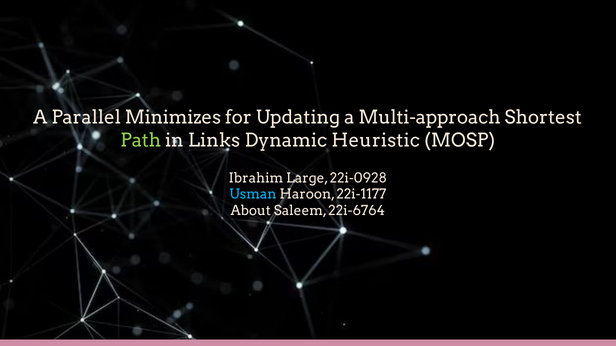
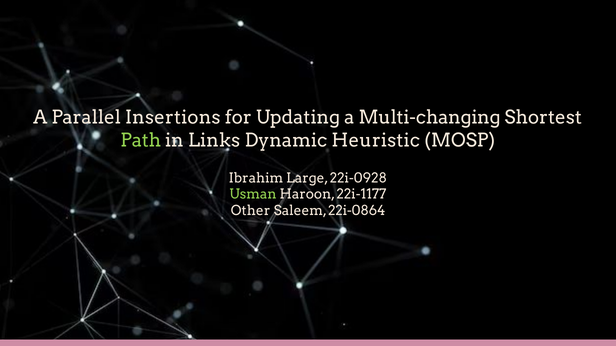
Minimizes: Minimizes -> Insertions (173, 118)
Multi-approach: Multi-approach -> Multi-changing (430, 118)
Usman colour: light blue -> light green (253, 195)
About: About -> Other (251, 211)
22i-6764: 22i-6764 -> 22i-0864 (357, 211)
